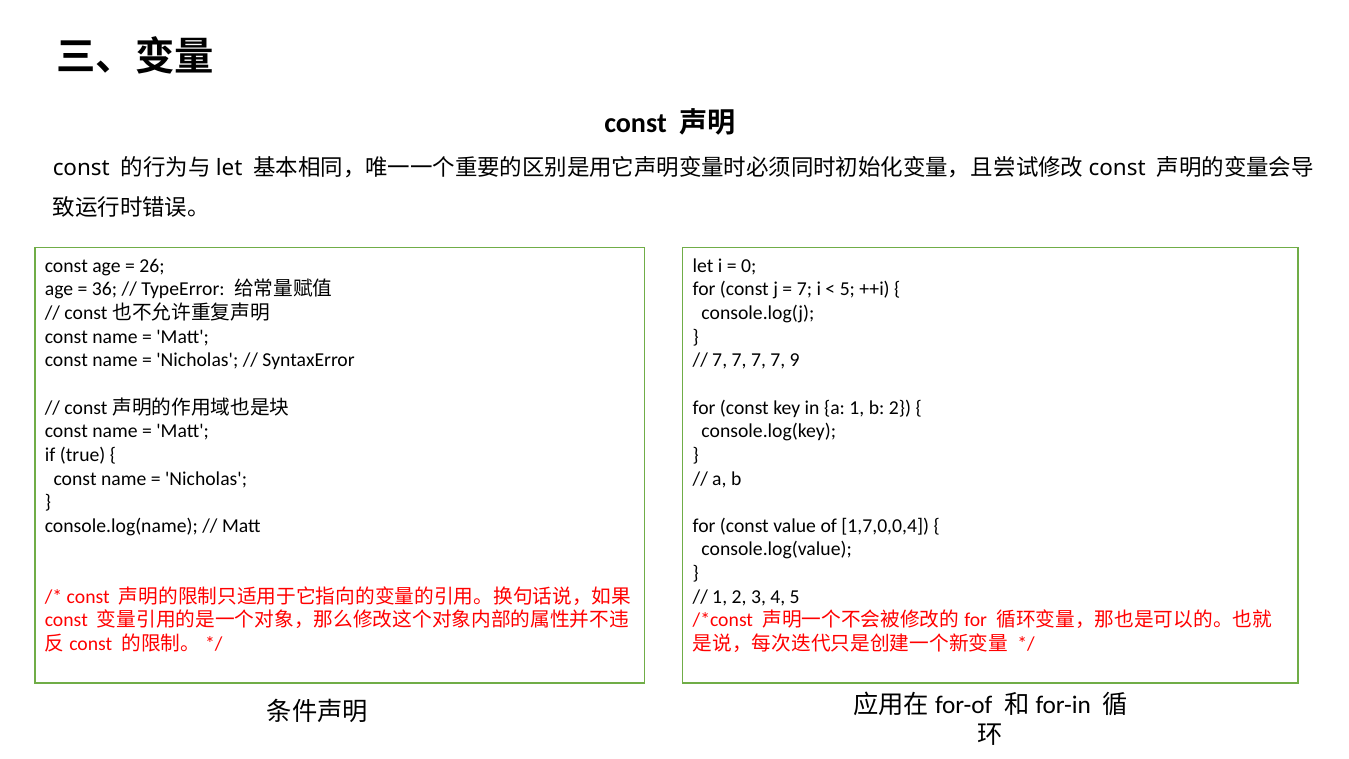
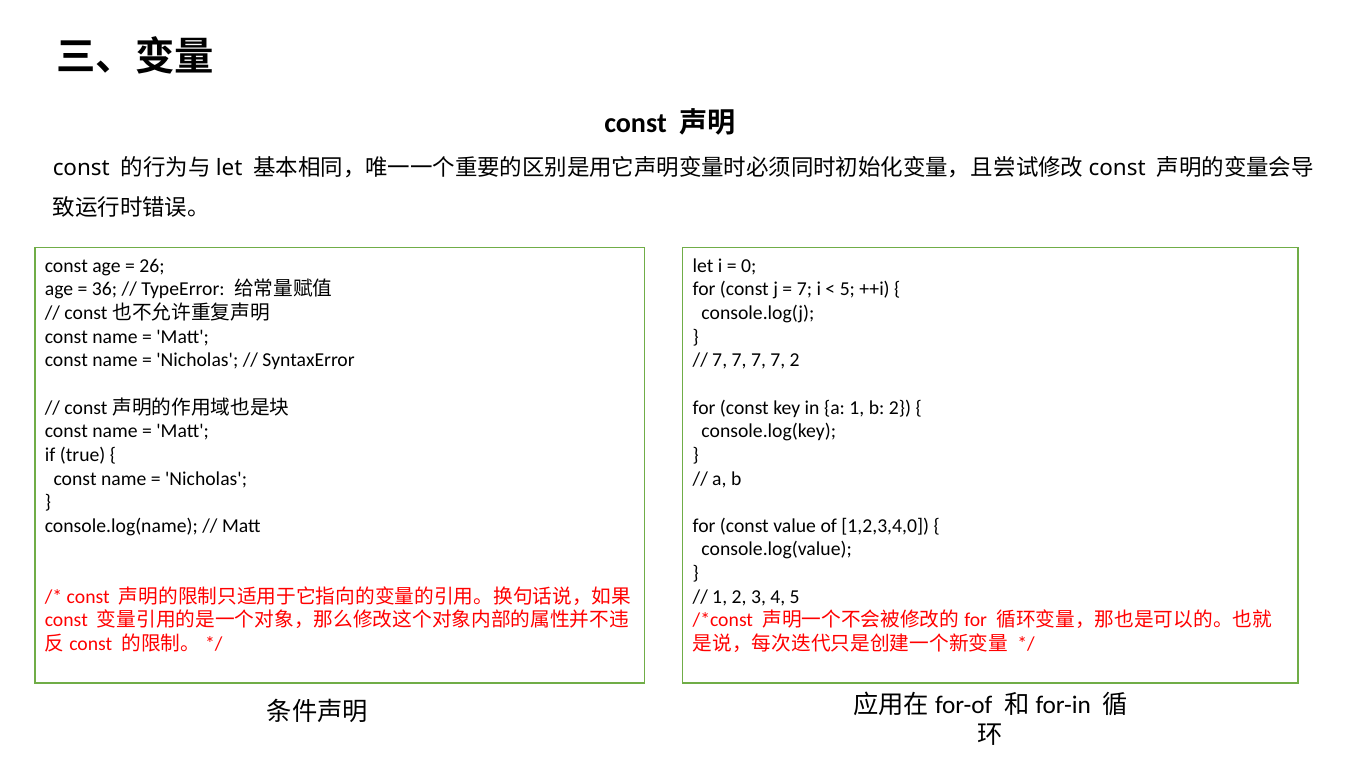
7 9: 9 -> 2 (795, 360)
1,7,0,0,4: 1,7,0,0,4 -> 1,2,3,4,0 (885, 526)
